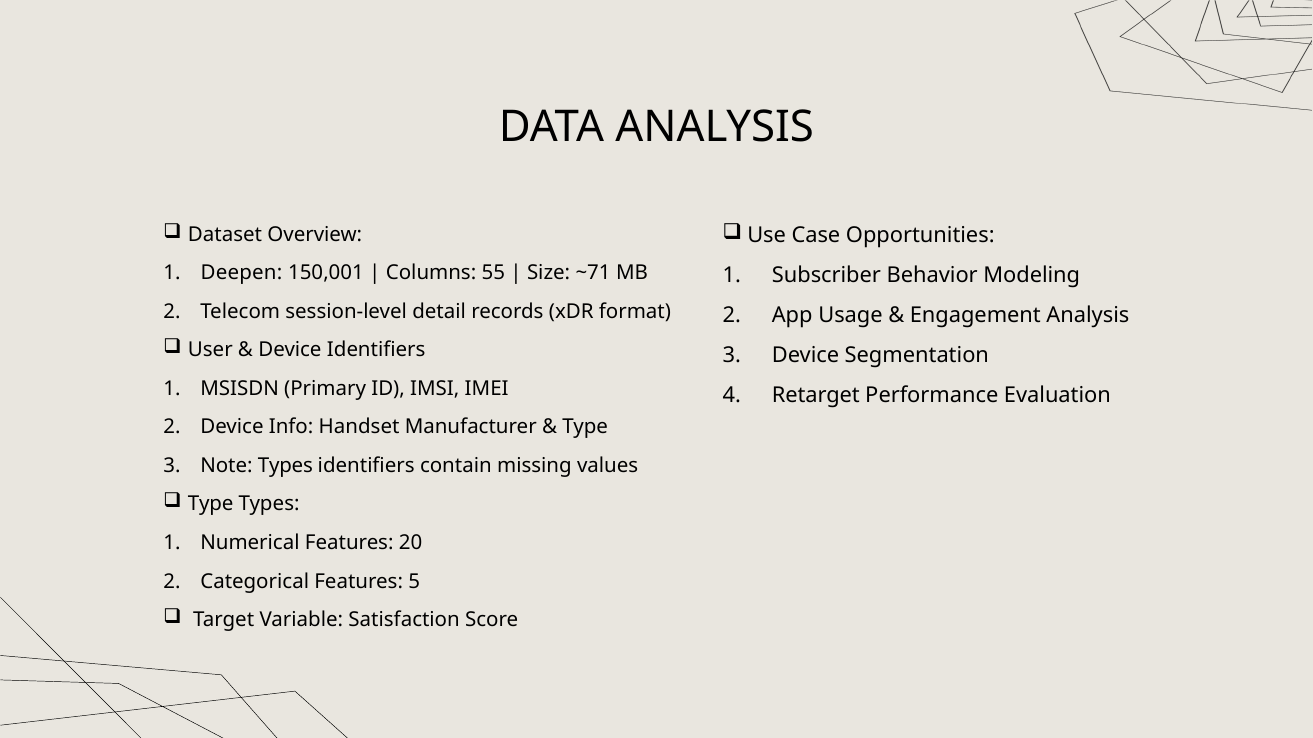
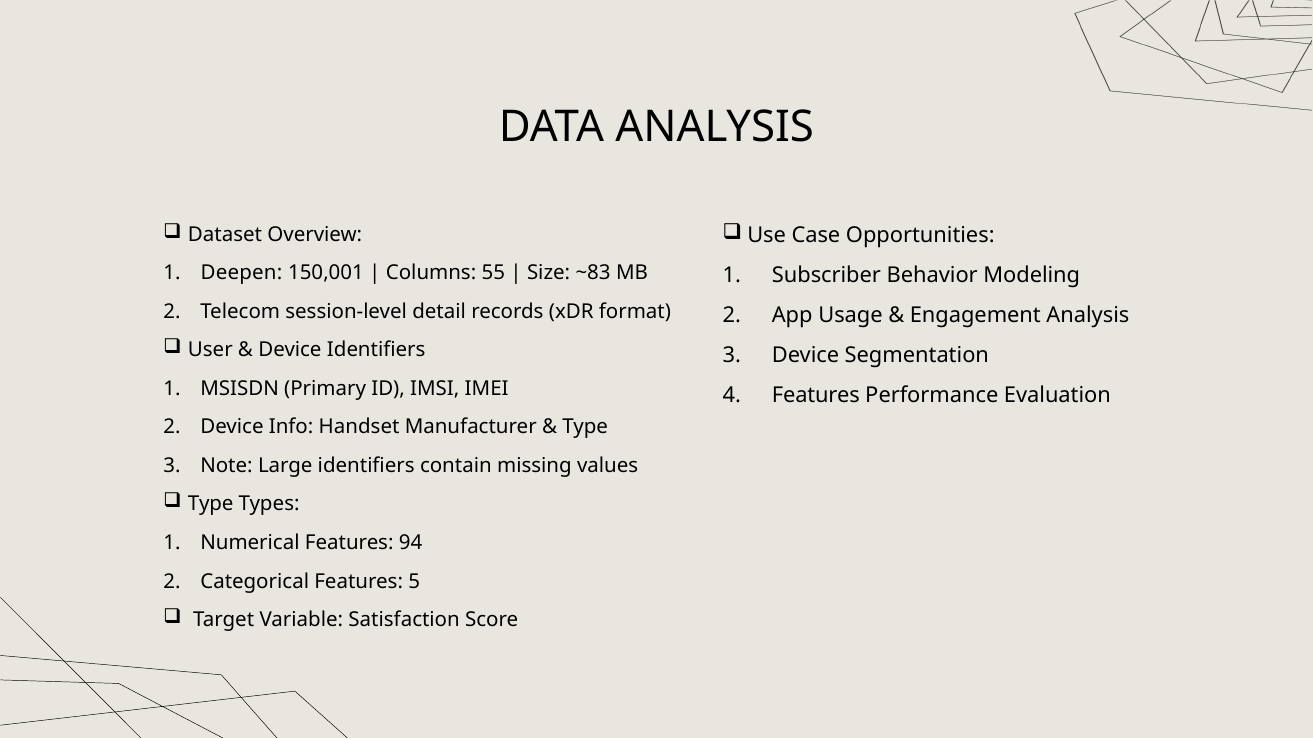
~71: ~71 -> ~83 (593, 273)
Retarget: Retarget -> Features (816, 395)
Note Types: Types -> Large (285, 466)
20: 20 -> 94 (411, 543)
